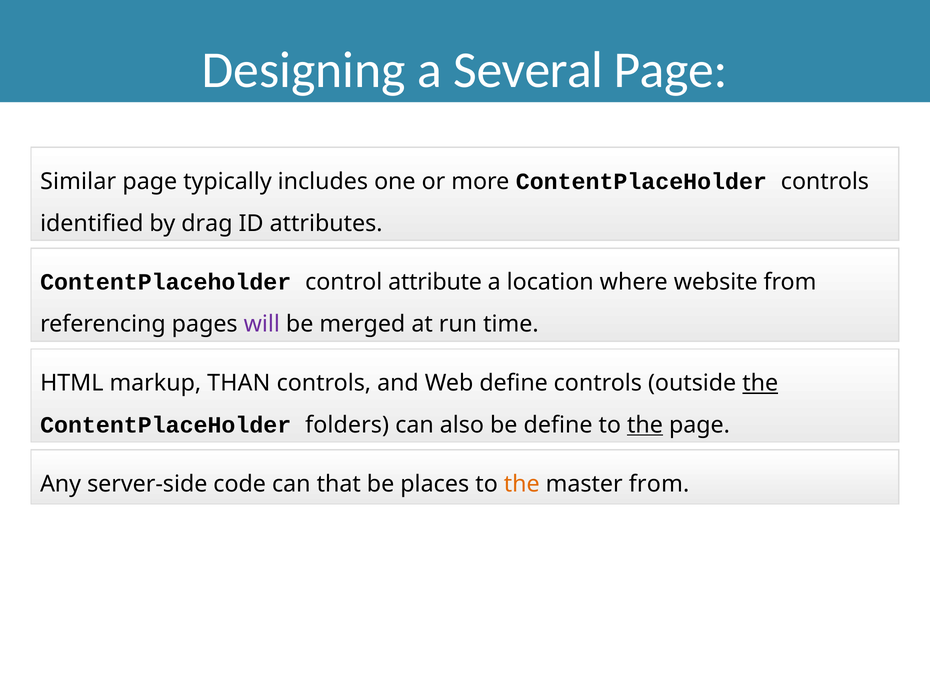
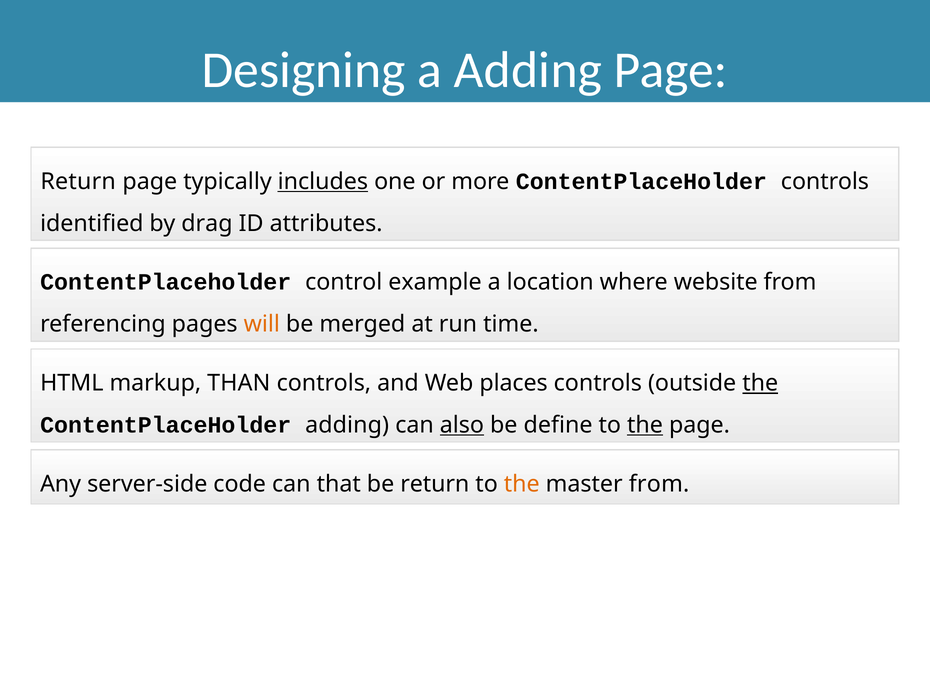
a Several: Several -> Adding (528, 70)
Similar: Similar -> Return (78, 181)
includes underline: none -> present (323, 181)
attribute: attribute -> example (435, 282)
will colour: purple -> orange (262, 324)
Web define: define -> places (514, 383)
ContentPlaceHolder folders: folders -> adding (347, 425)
also underline: none -> present (462, 425)
be places: places -> return (435, 484)
